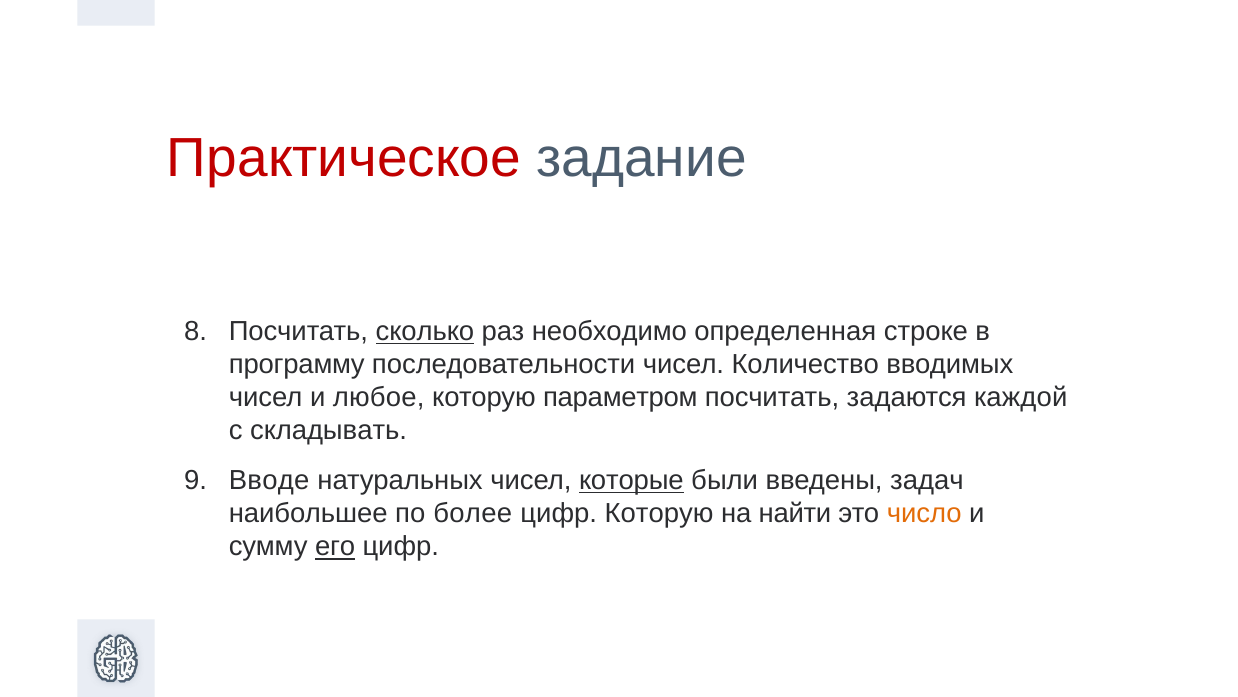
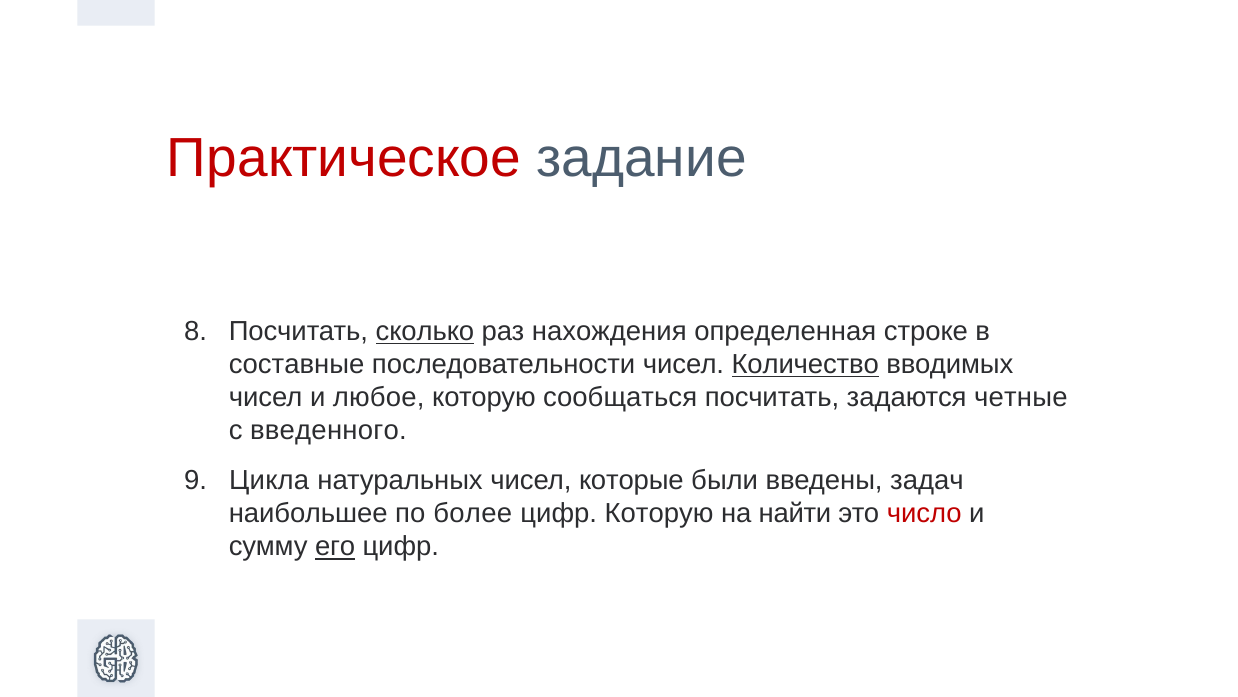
необходимо: необходимо -> нахождения (609, 331)
программу: программу -> составные (297, 364)
Количество underline: none -> present (805, 364)
параметром: параметром -> сообщаться (620, 397)
каждой: каждой -> четные (1021, 397)
складывать: складывать -> введенного (328, 430)
Вводе: Вводе -> Цикла (269, 480)
которые underline: present -> none (631, 480)
число colour: orange -> red (924, 513)
